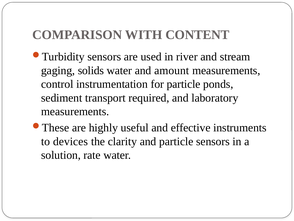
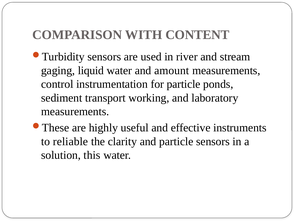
solids: solids -> liquid (91, 70)
required: required -> working (149, 98)
devices: devices -> reliable (70, 141)
rate: rate -> this (92, 155)
